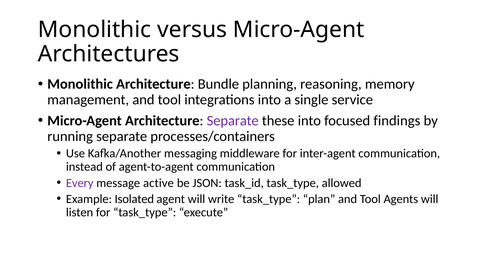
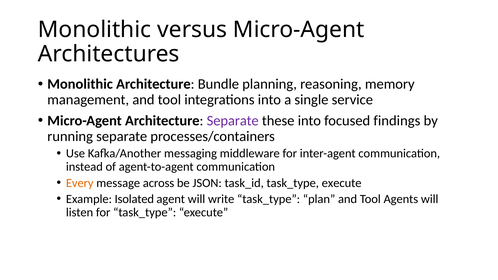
Every colour: purple -> orange (80, 183)
active: active -> across (159, 183)
task_id task_type allowed: allowed -> execute (342, 183)
